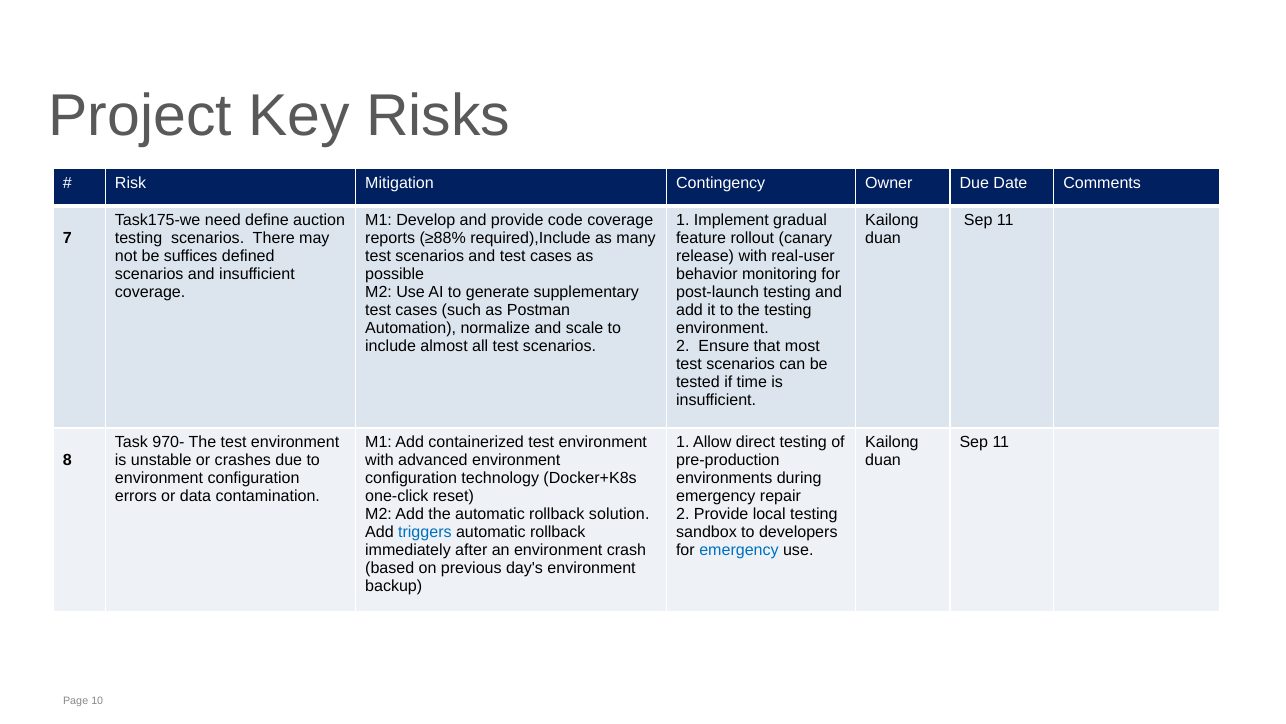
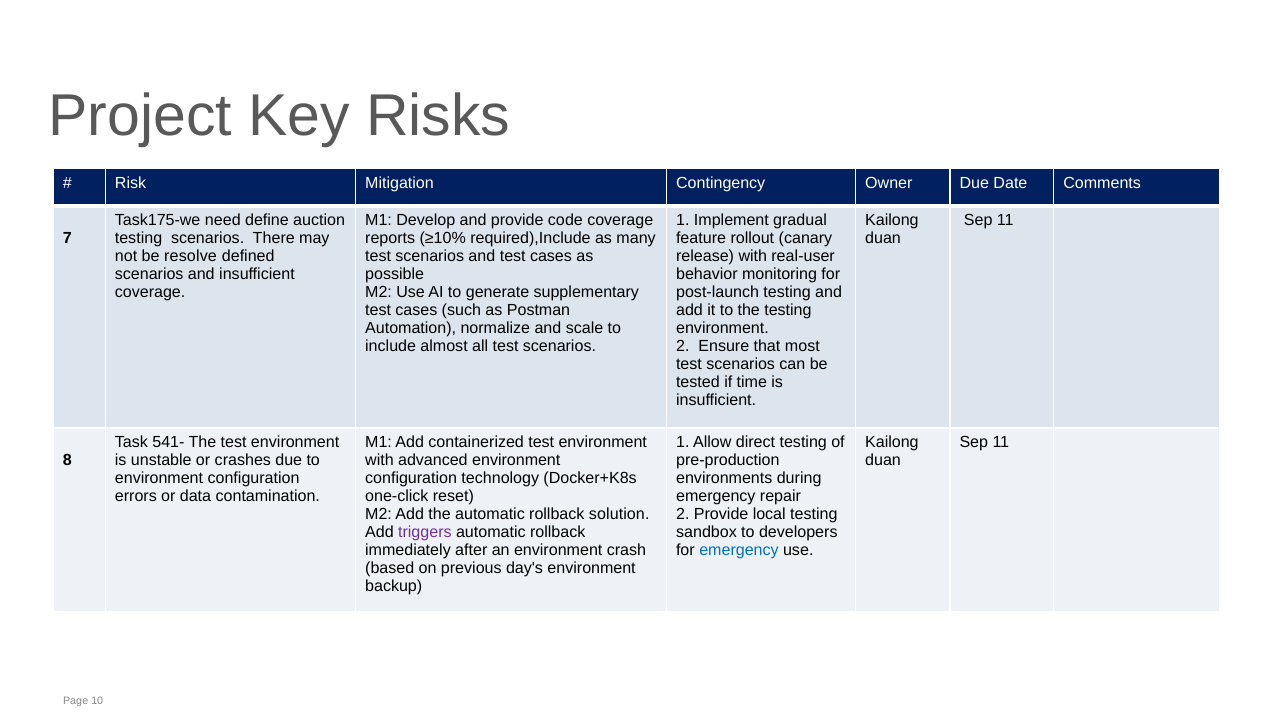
≥88%: ≥88% -> ≥10% (443, 238)
suffices: suffices -> resolve (191, 256)
970-: 970- -> 541- (168, 442)
triggers colour: blue -> purple (425, 532)
